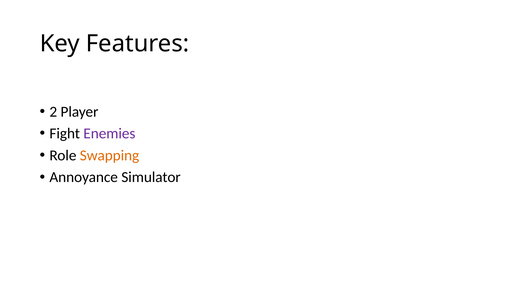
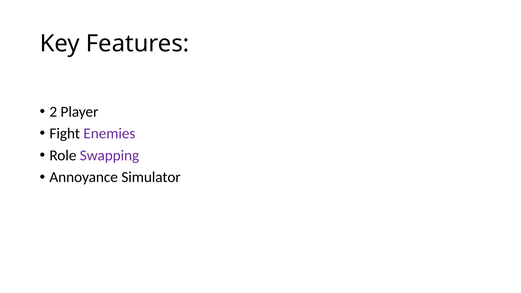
Swapping colour: orange -> purple (110, 155)
